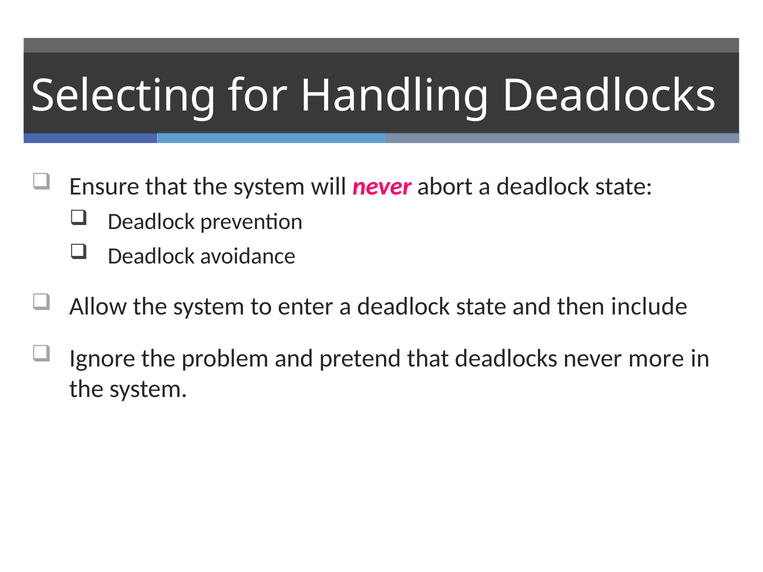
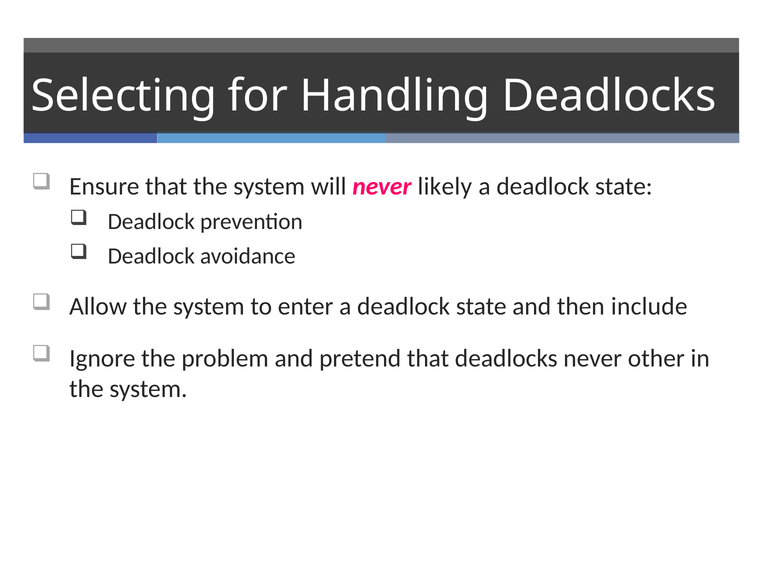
abort: abort -> likely (445, 186)
more: more -> other (656, 358)
